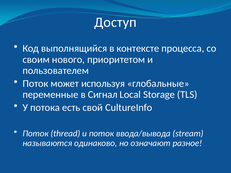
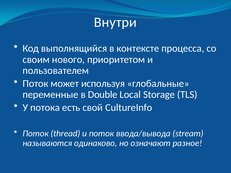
Доступ: Доступ -> Внутри (115, 22)
Сигнал: Сигнал -> Double (103, 95)
